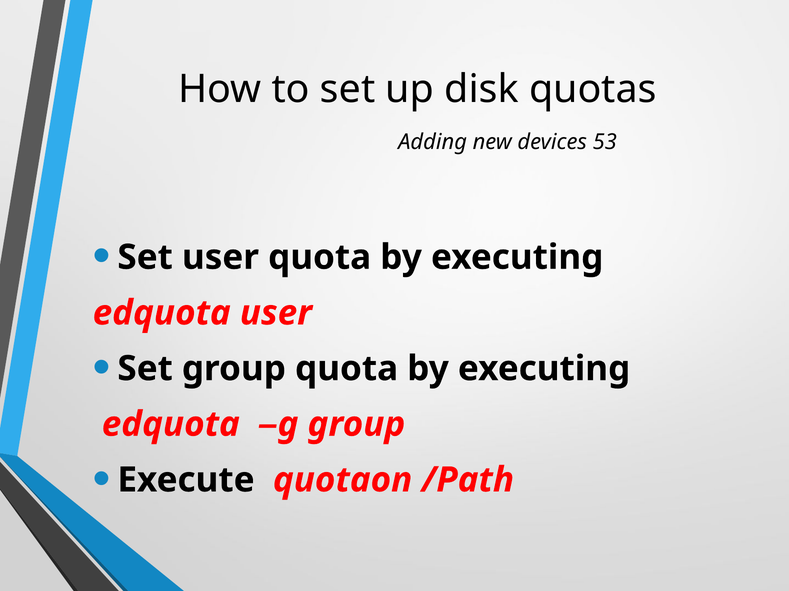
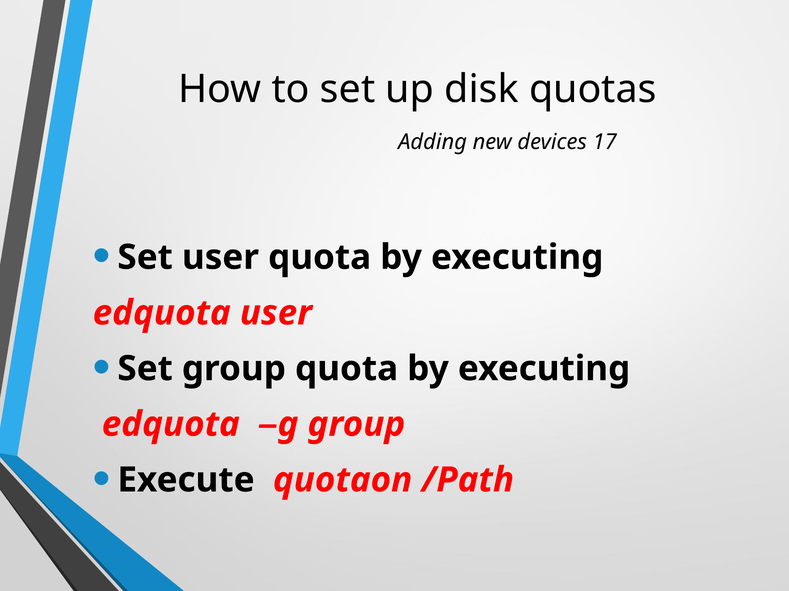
53: 53 -> 17 (605, 142)
